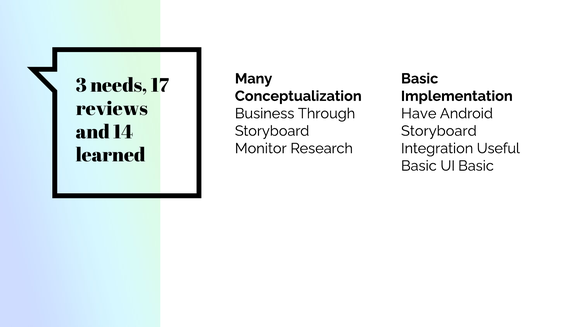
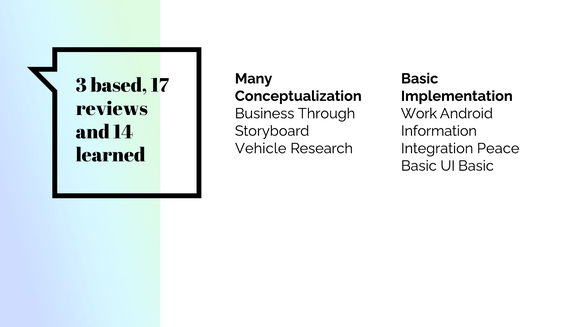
needs: needs -> based (119, 85)
Have: Have -> Work (419, 113)
Storyboard: Storyboard -> Information (439, 131)
Monitor: Monitor -> Vehicle (261, 148)
Useful: Useful -> Peace (498, 148)
